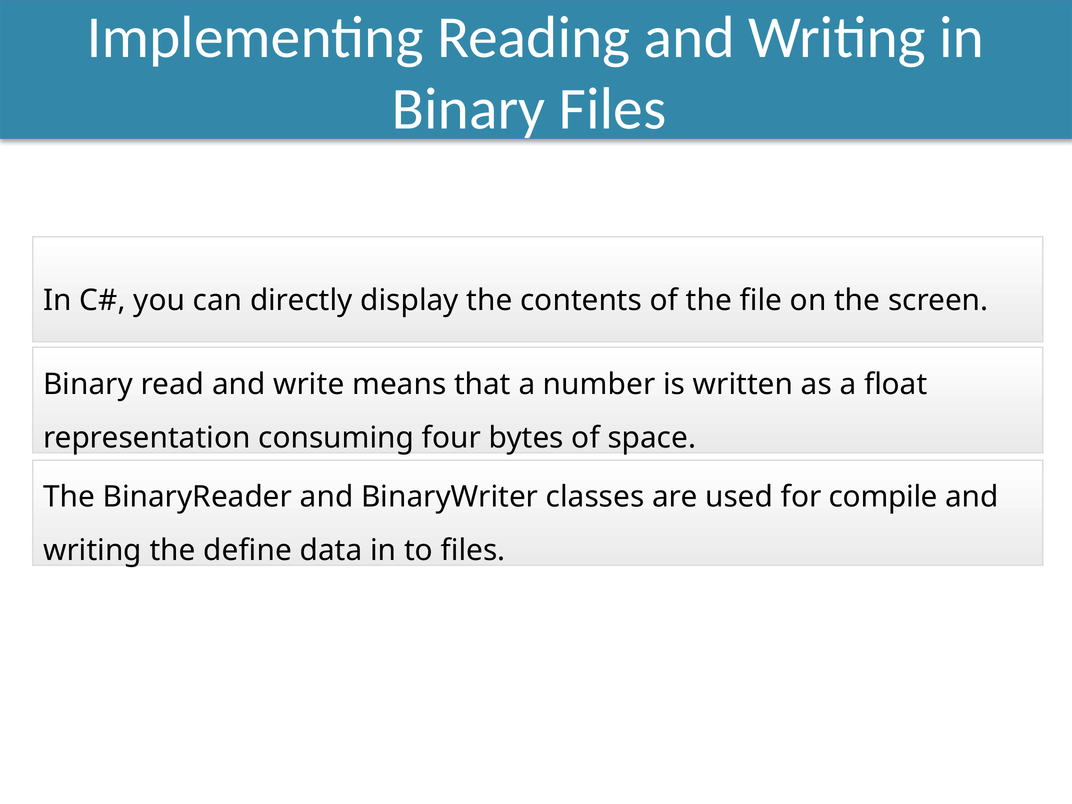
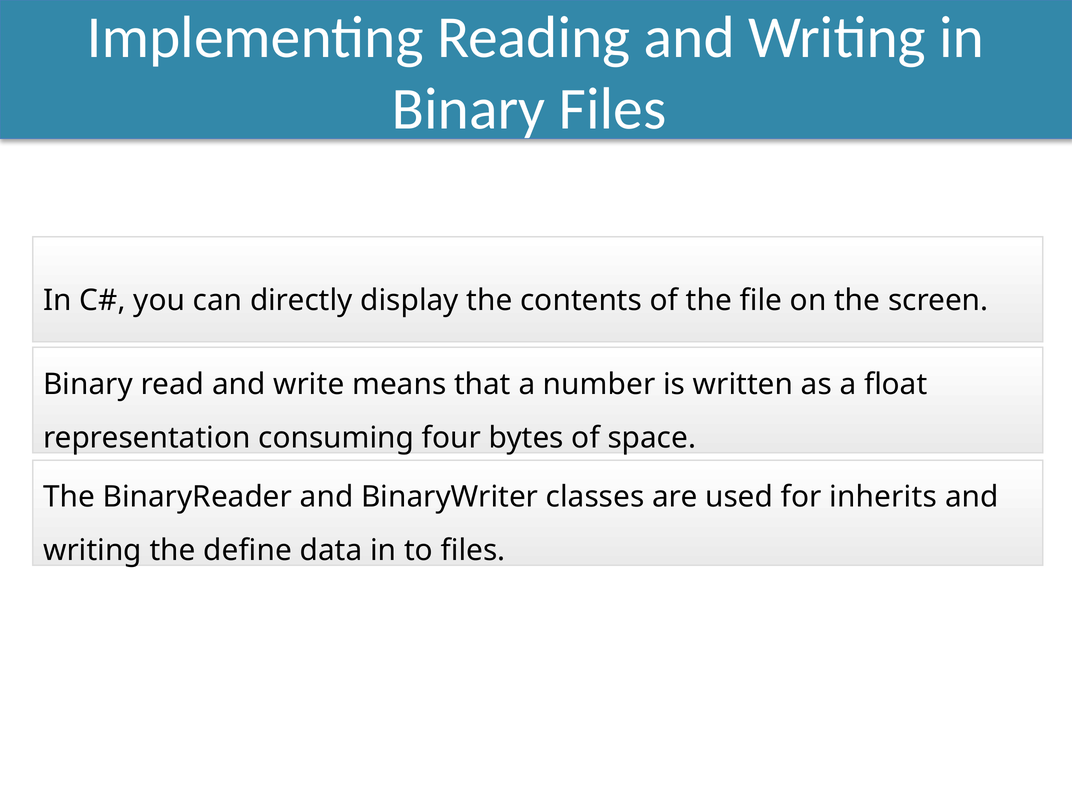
compile: compile -> inherits (883, 497)
